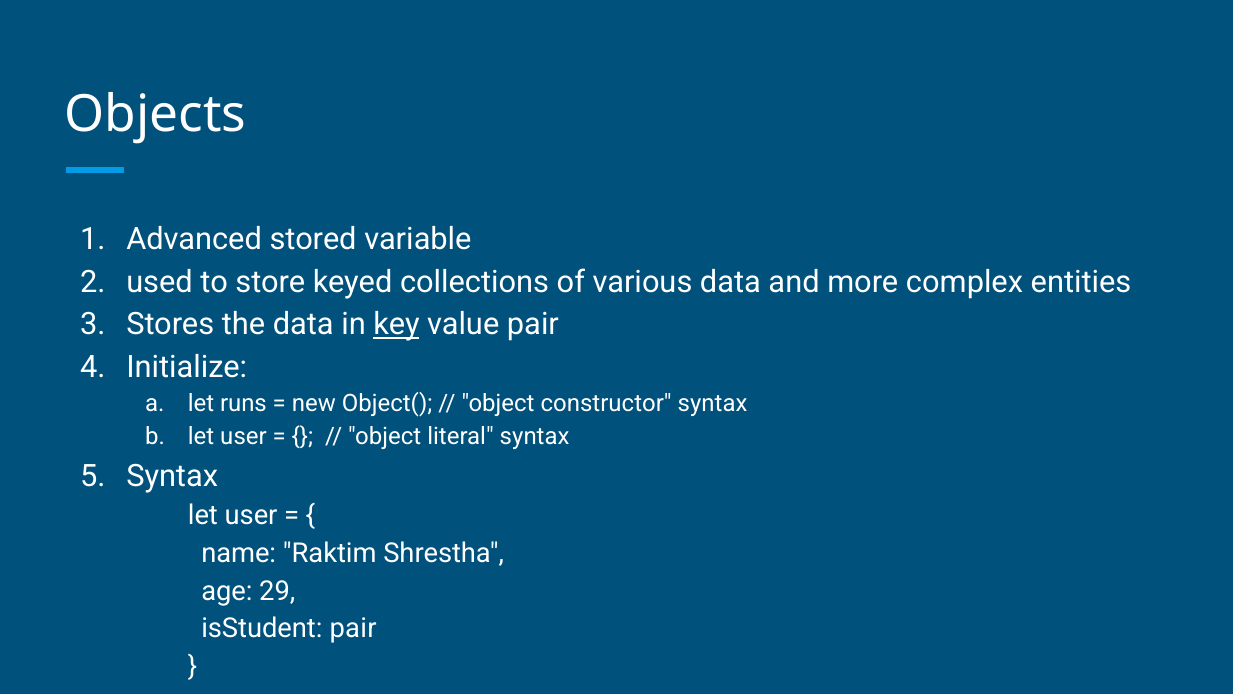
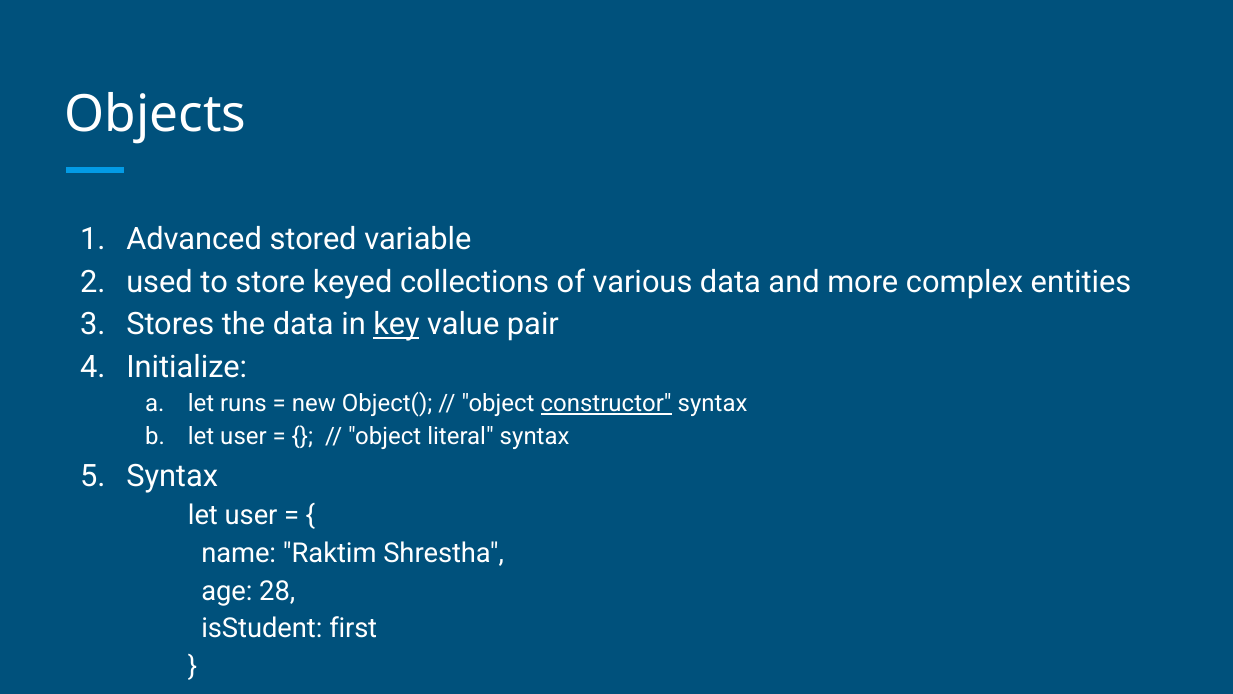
constructor underline: none -> present (606, 404)
29: 29 -> 28 (277, 591)
isStudent pair: pair -> first (353, 628)
